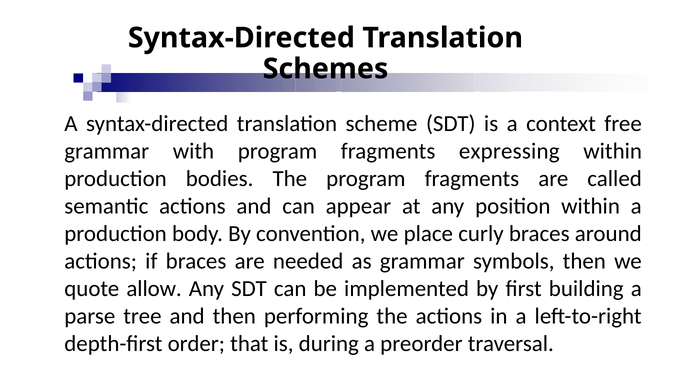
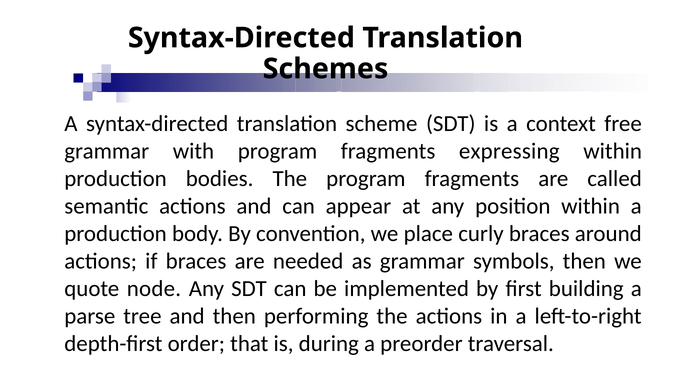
allow: allow -> node (154, 289)
